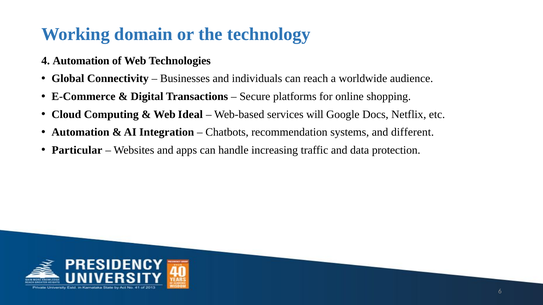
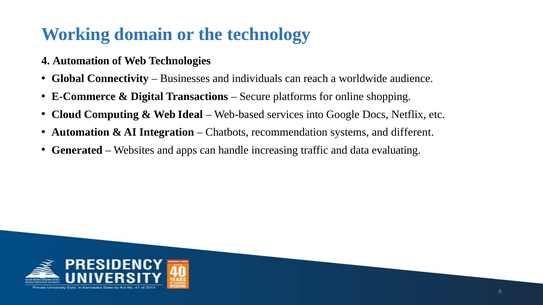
will: will -> into (315, 114)
Particular: Particular -> Generated (77, 150)
protection: protection -> evaluating (396, 150)
